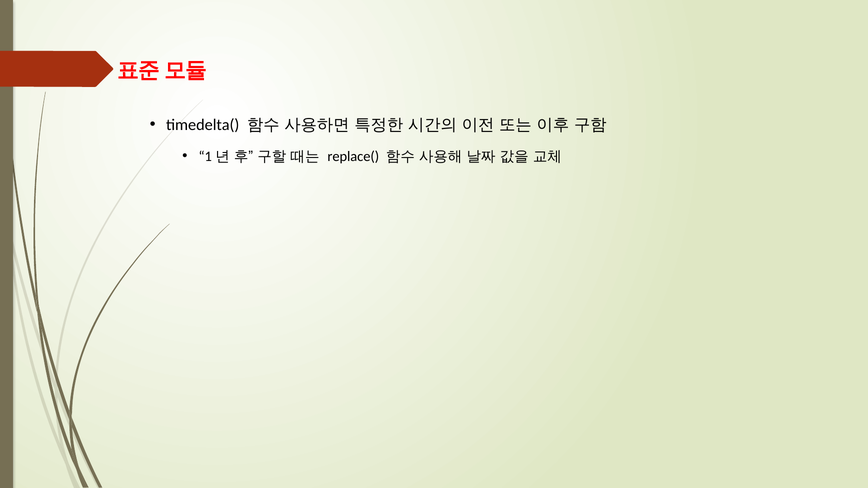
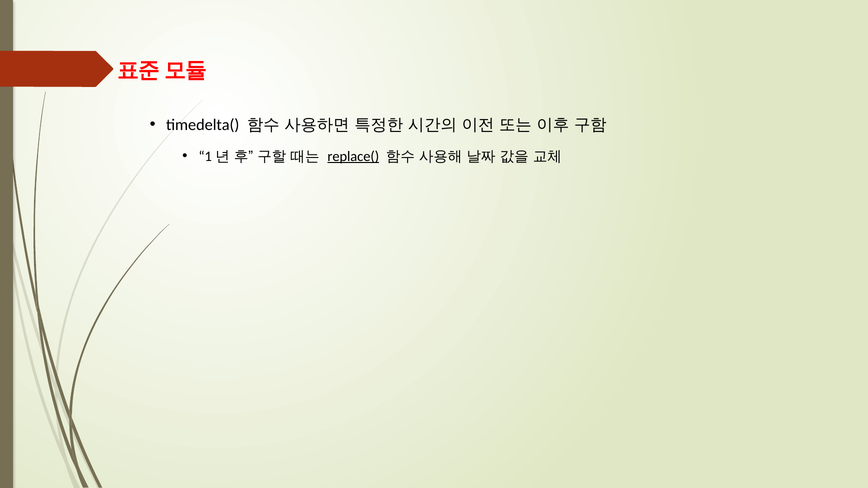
replace( underline: none -> present (353, 157)
